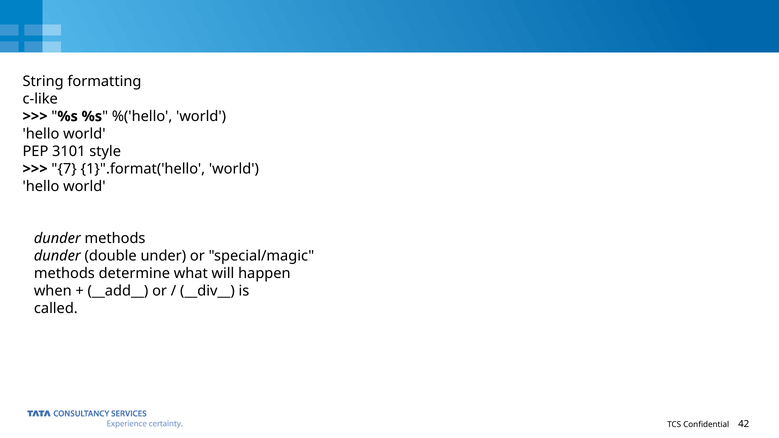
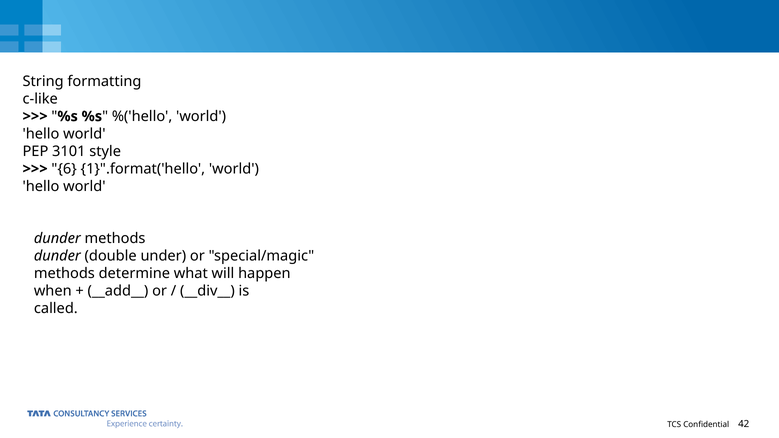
7: 7 -> 6 (64, 169)
